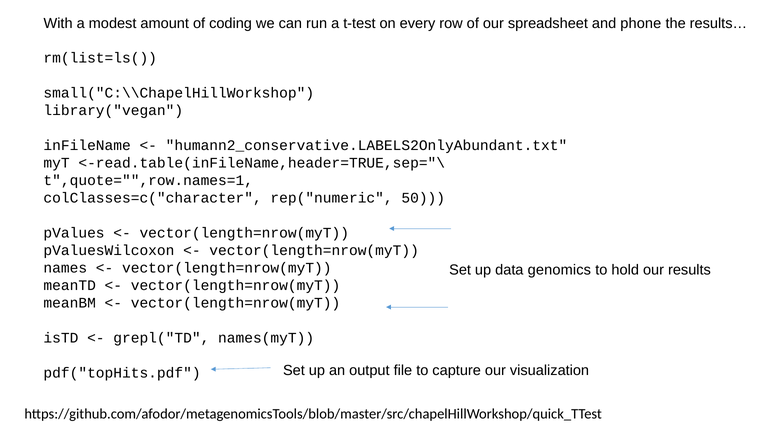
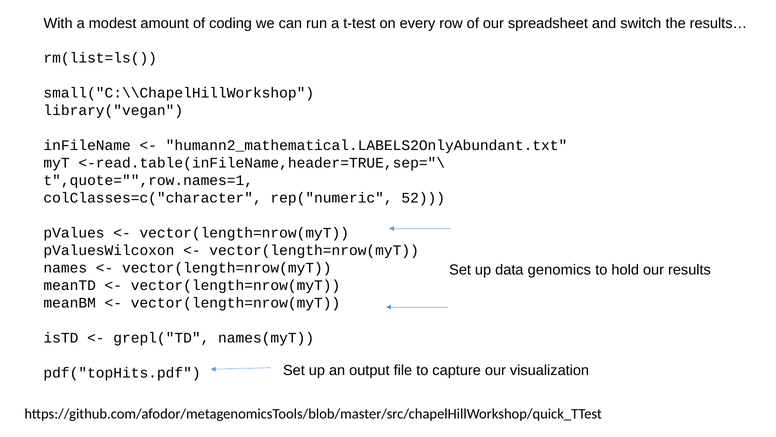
phone: phone -> switch (641, 23)
humann2_conservative.LABELS2OnlyAbundant.txt: humann2_conservative.LABELS2OnlyAbundant.txt -> humann2_mathematical.LABELS2OnlyAbundant.txt (366, 145)
50: 50 -> 52 (423, 198)
